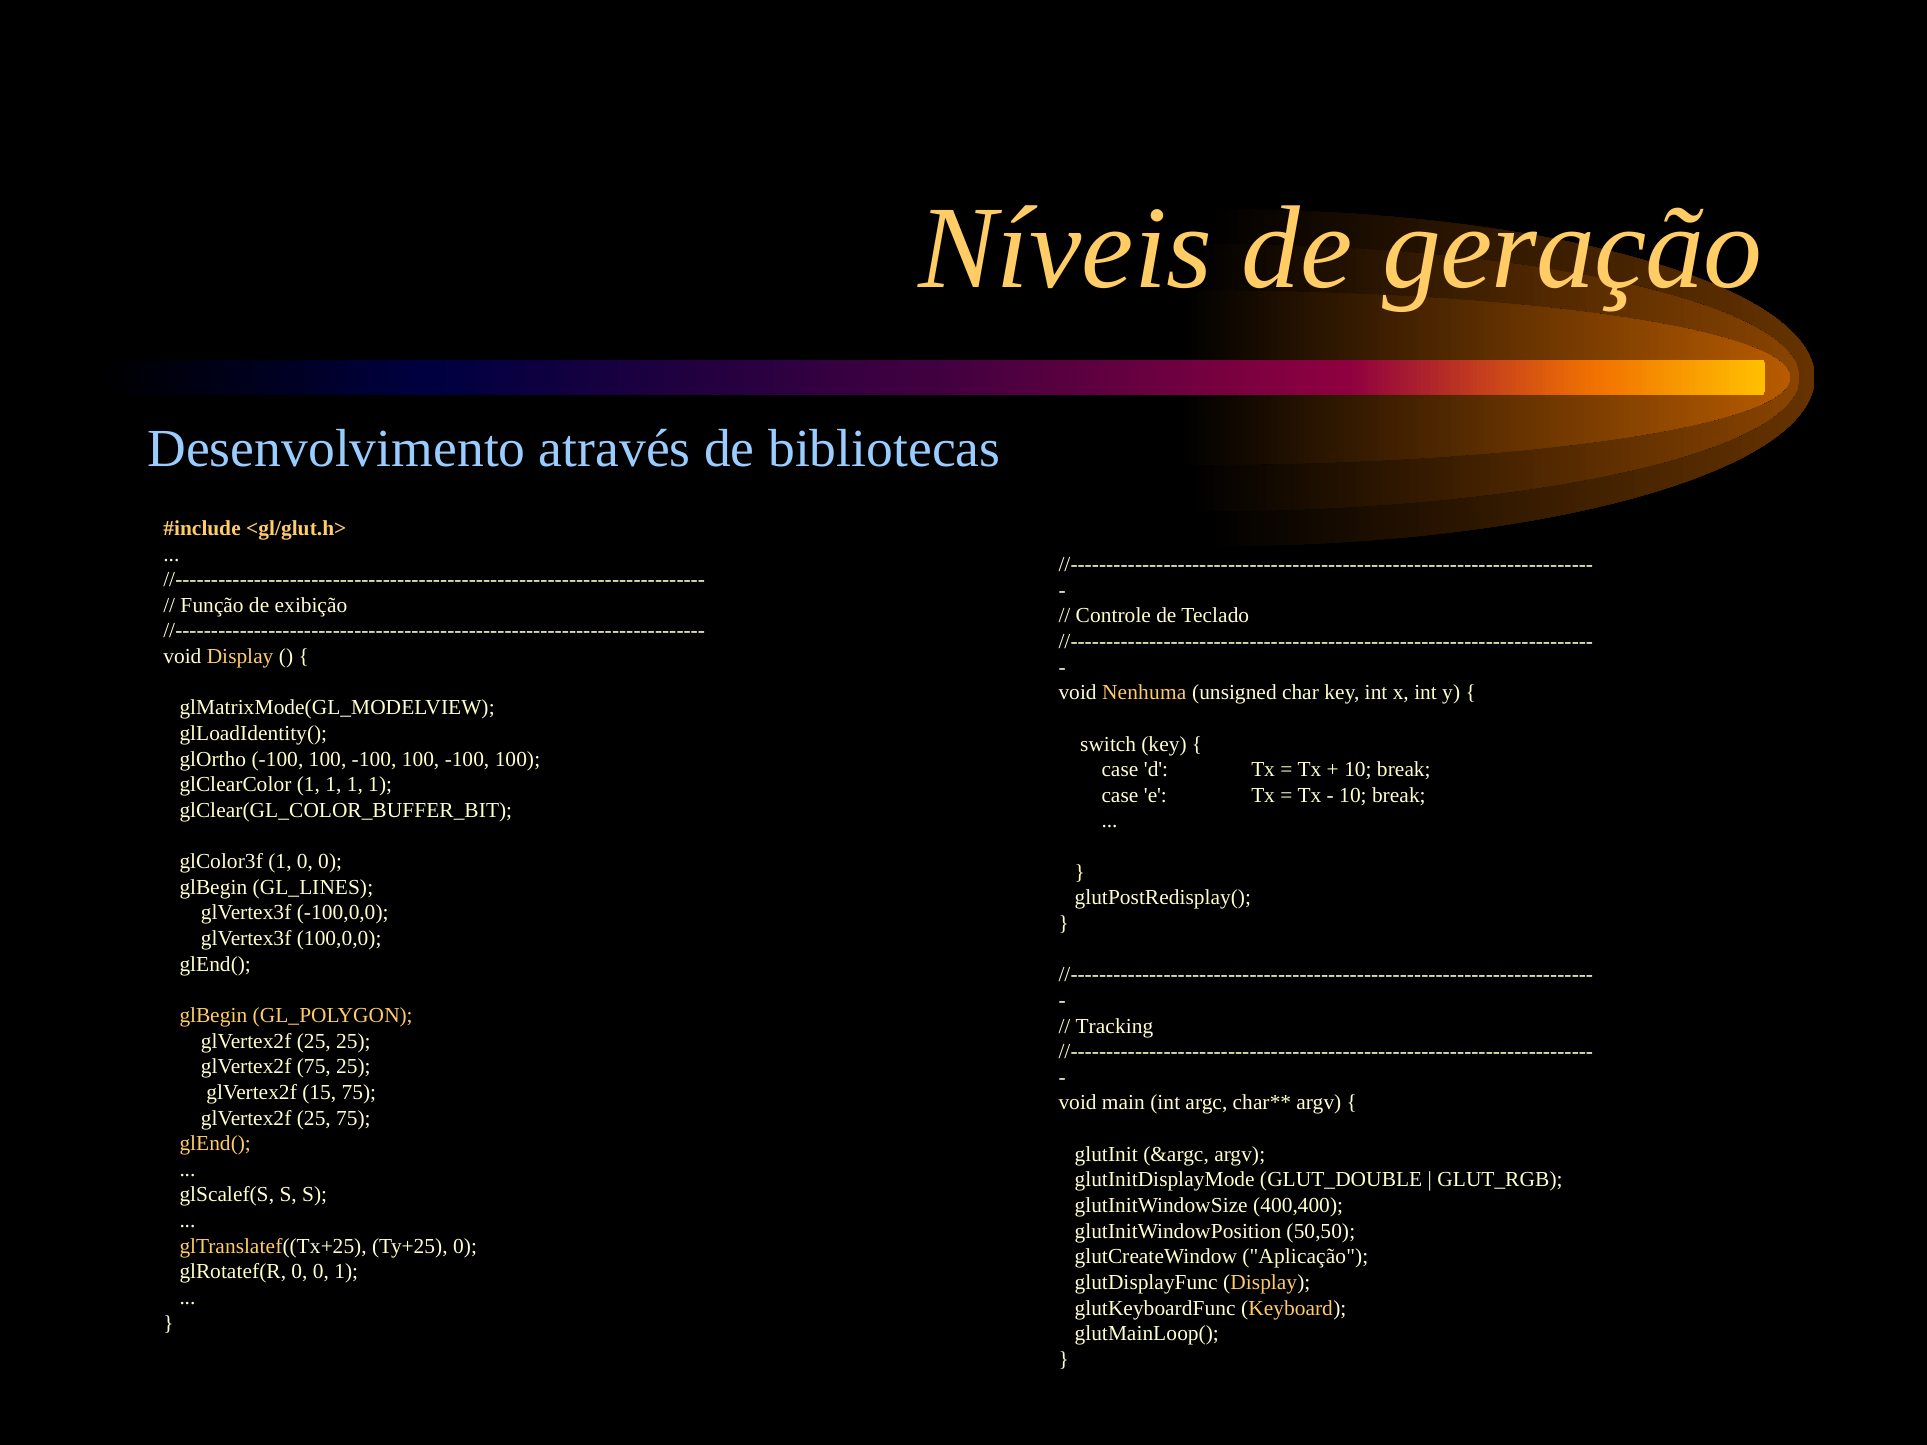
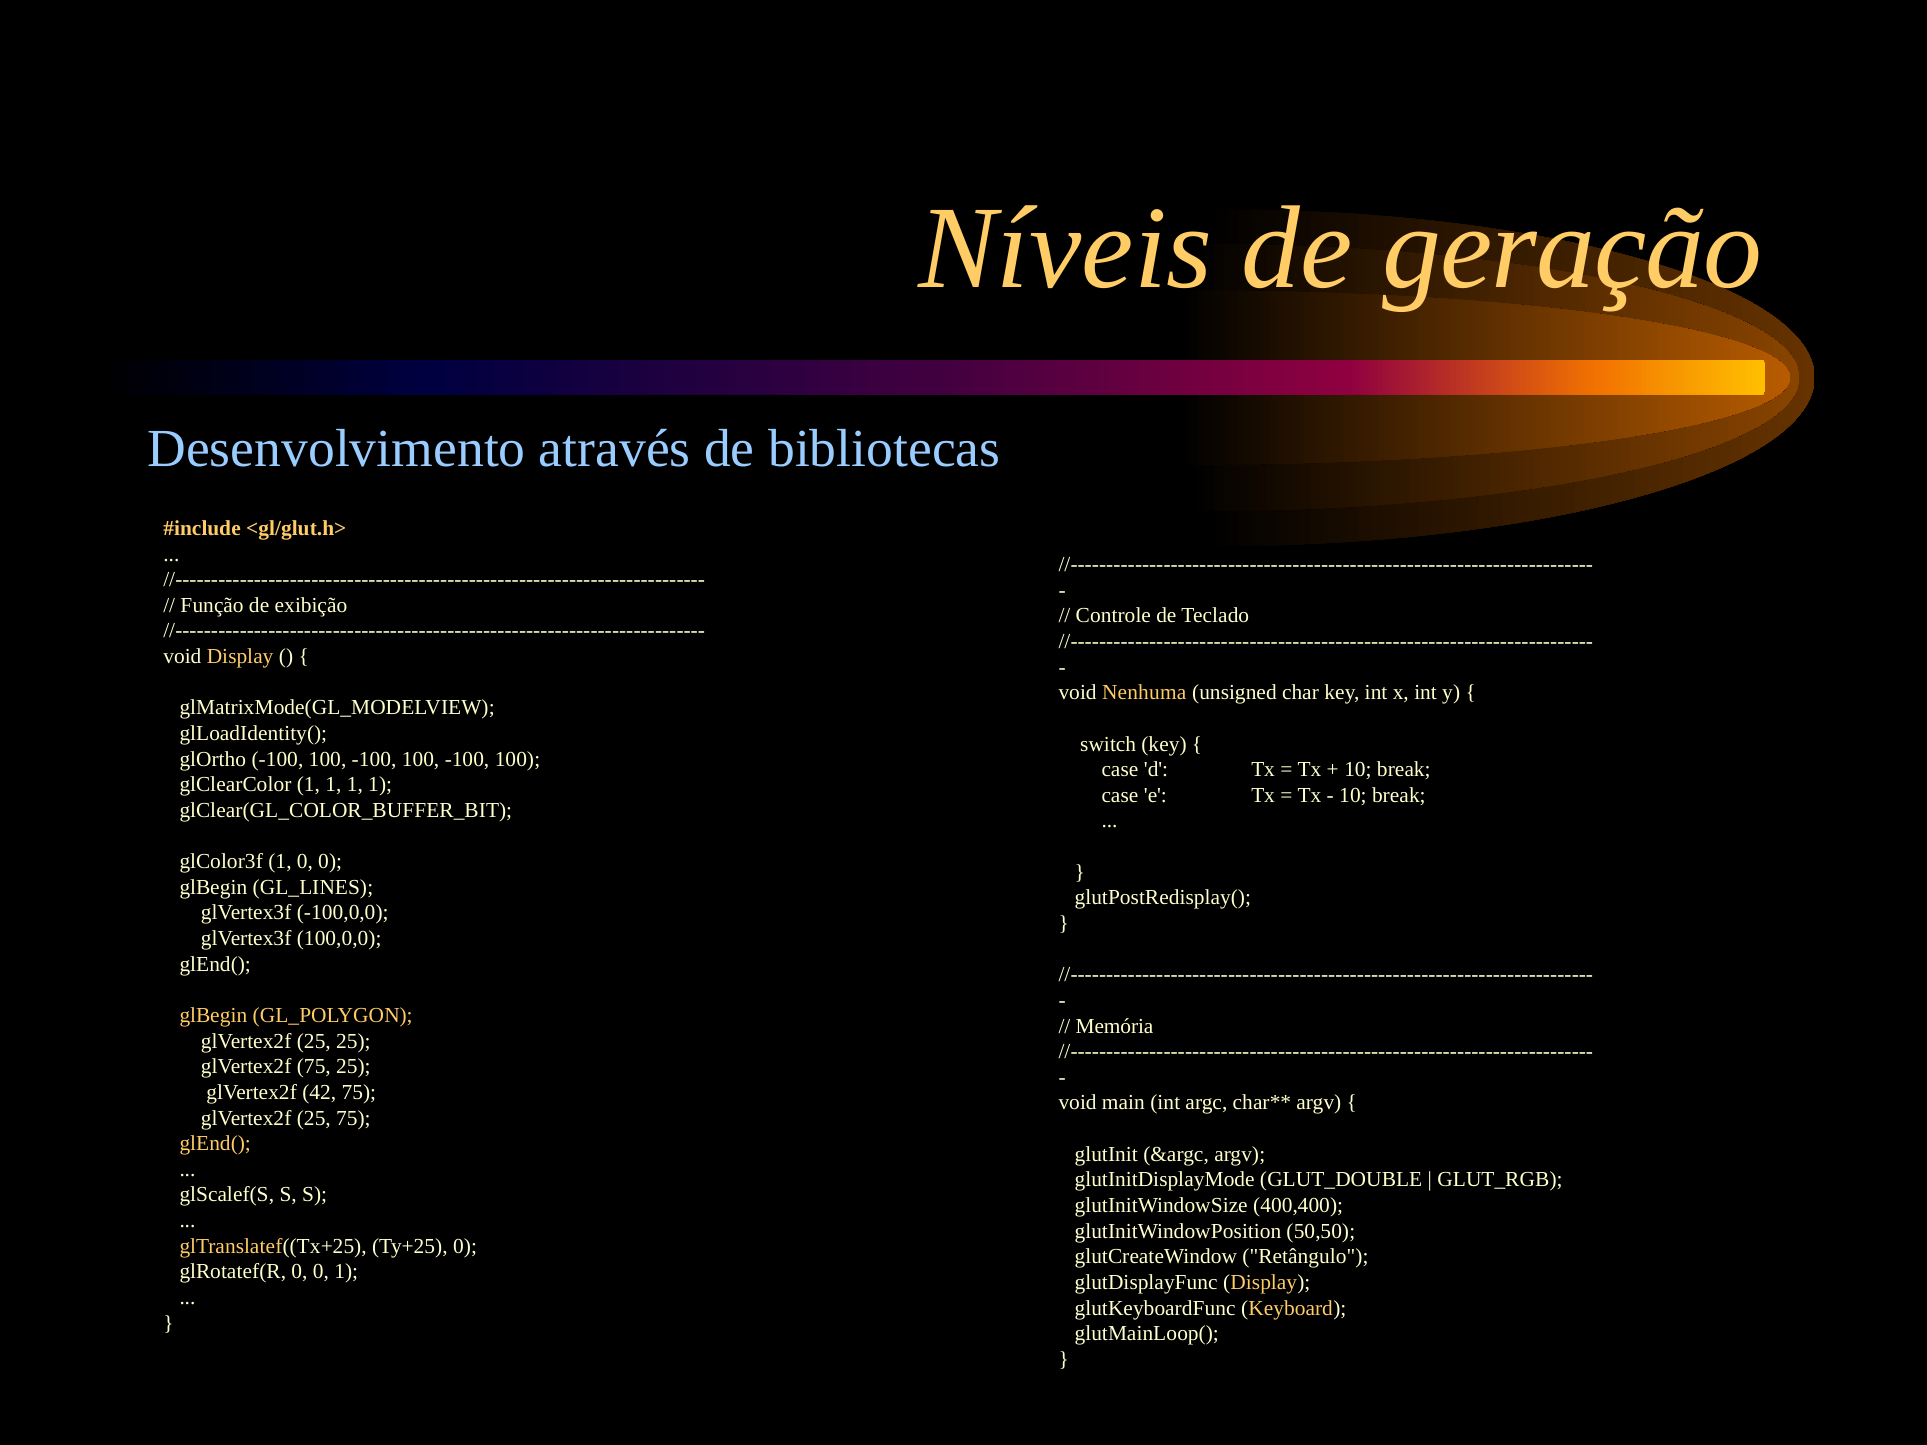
Tracking: Tracking -> Memória (1114, 1026)
15: 15 -> 42 (319, 1093)
Aplicação: Aplicação -> Retângulo (1305, 1257)
